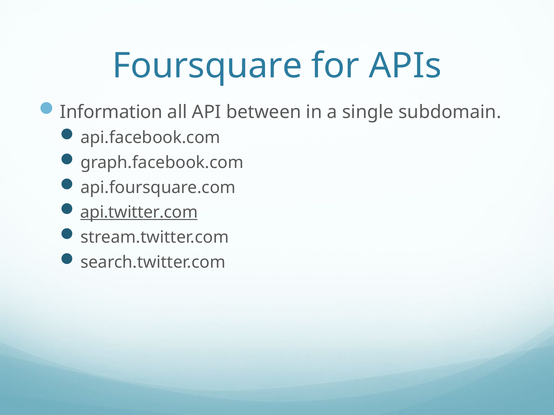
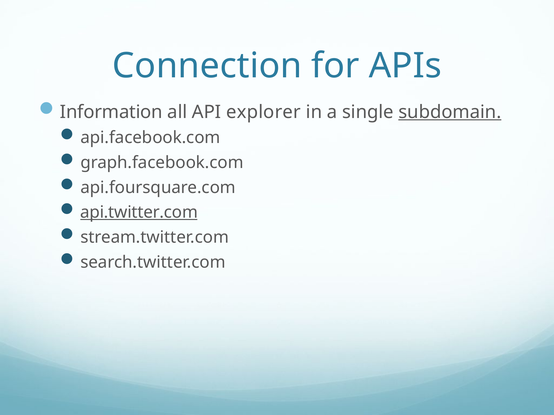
Foursquare: Foursquare -> Connection (207, 66)
between: between -> explorer (264, 112)
subdomain underline: none -> present (450, 112)
